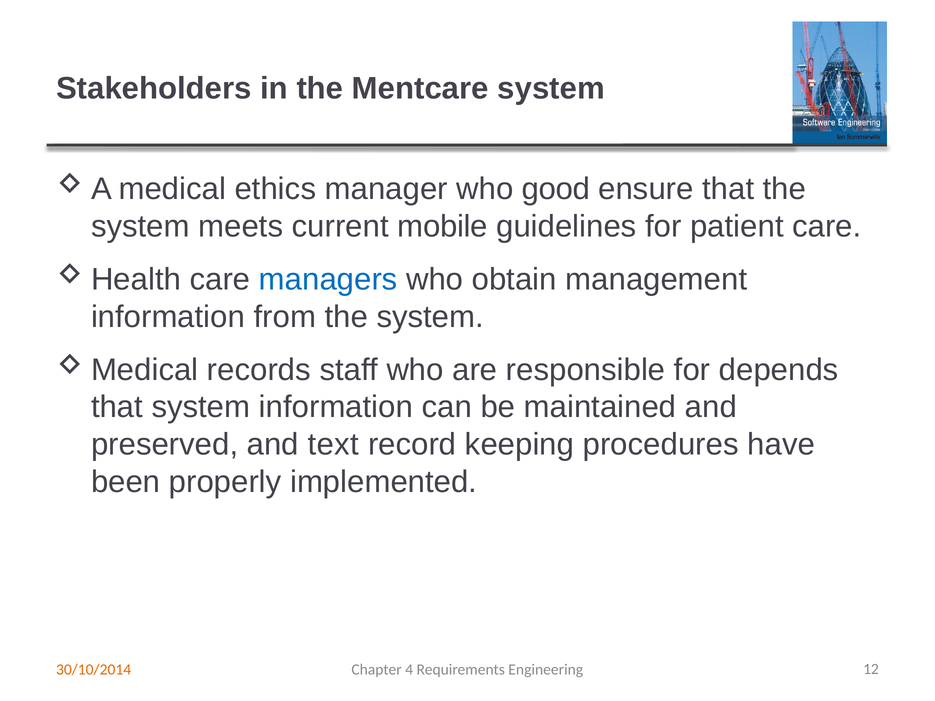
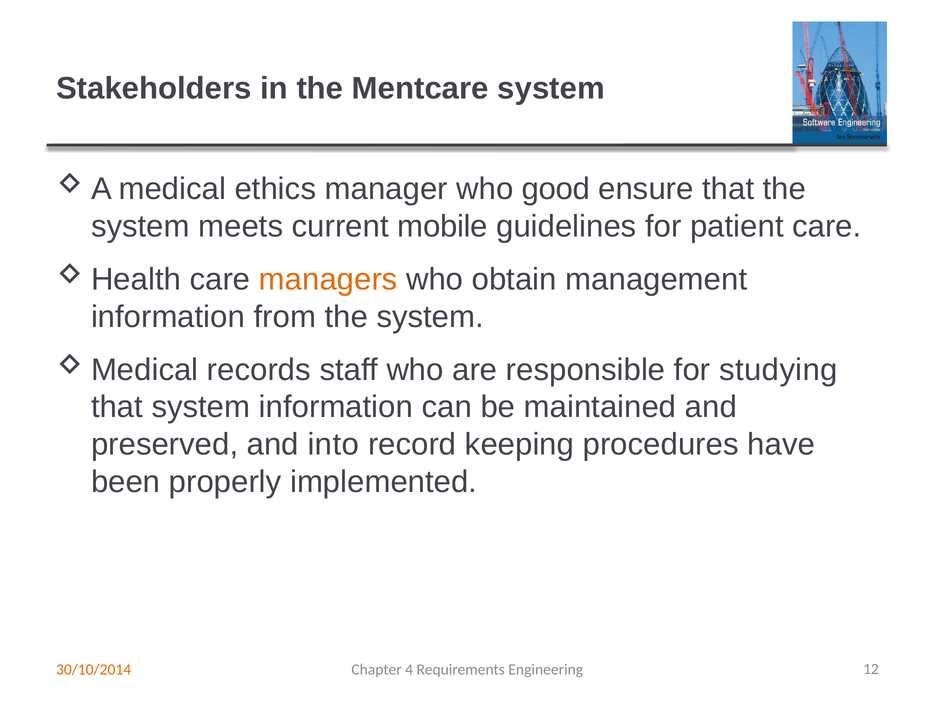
managers colour: blue -> orange (328, 280)
depends: depends -> studying (779, 370)
text: text -> into (333, 445)
